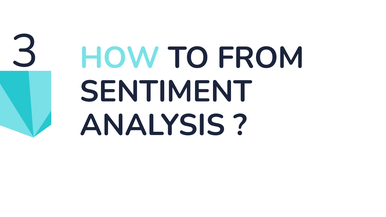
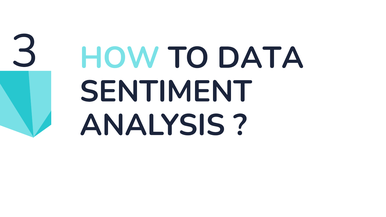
FROM: FROM -> DATA (260, 58)
